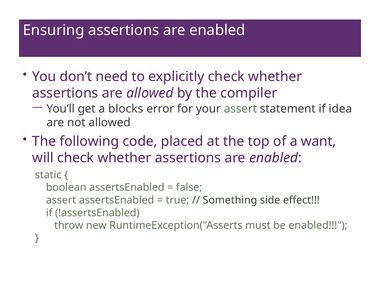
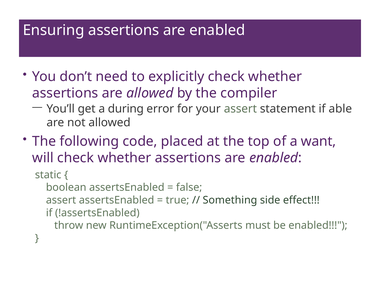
blocks: blocks -> during (126, 109)
idea: idea -> able (340, 109)
